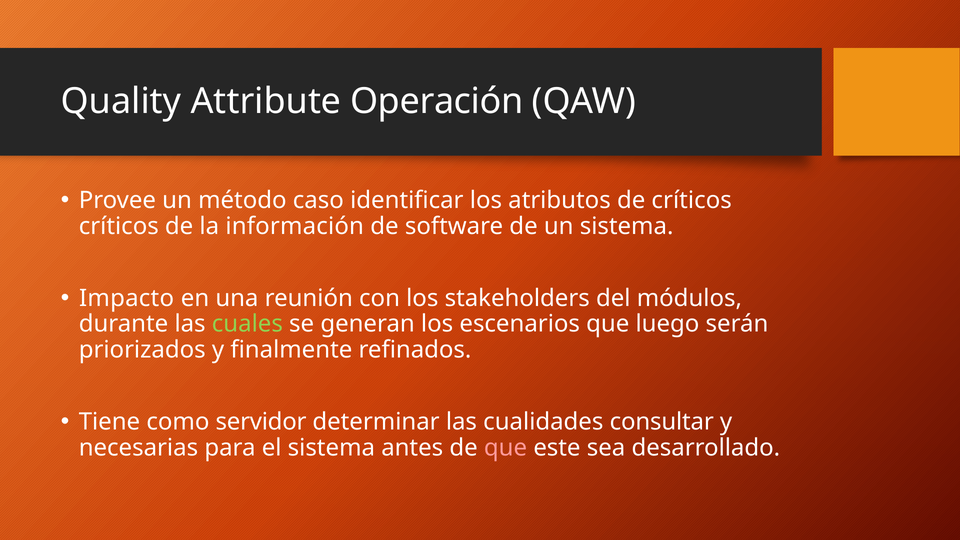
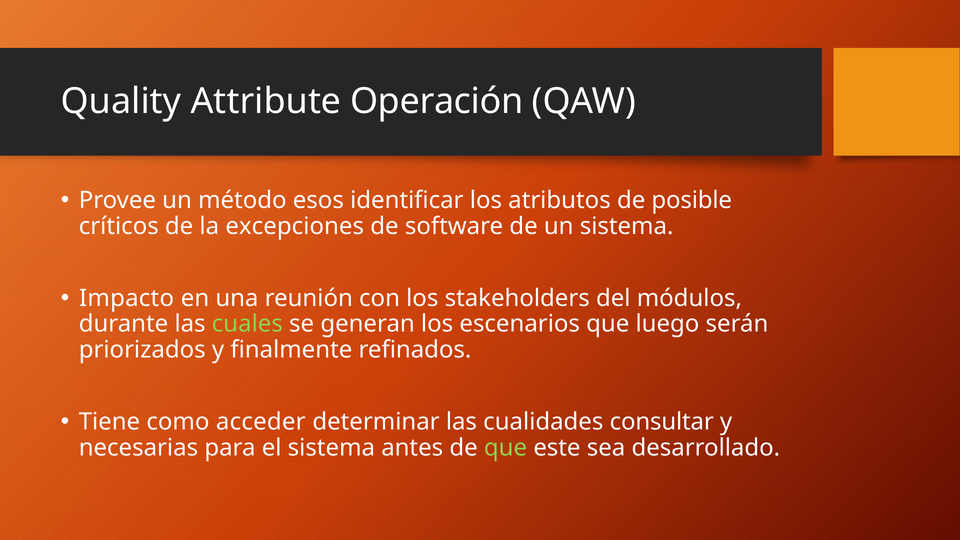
caso: caso -> esos (318, 200)
de críticos: críticos -> posible (692, 200)
información: información -> excepciones (295, 226)
servidor: servidor -> acceder (261, 422)
que colour: pink -> light green (506, 448)
